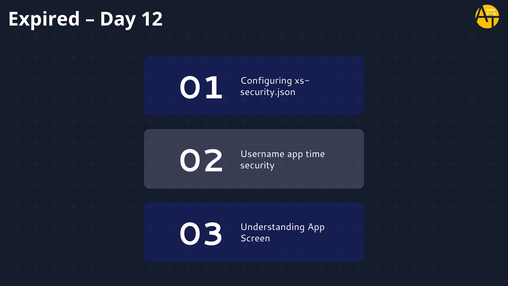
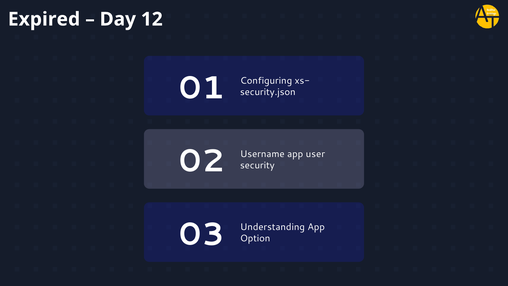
time: time -> user (315, 154)
Screen: Screen -> Option (255, 238)
